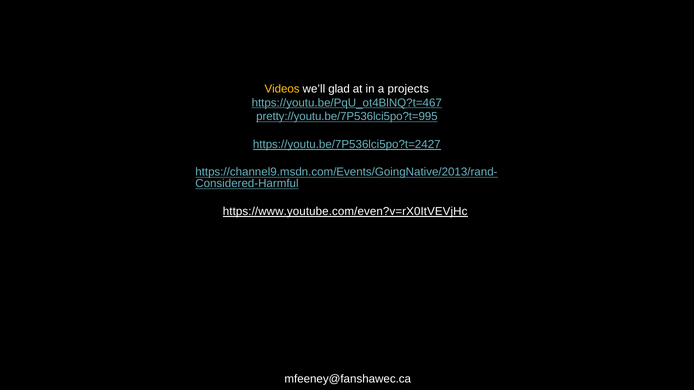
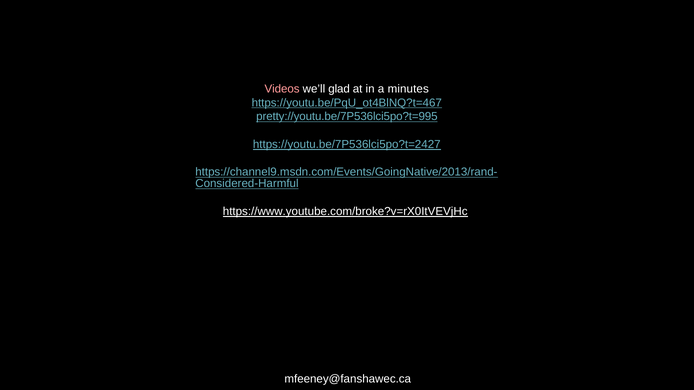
Videos colour: yellow -> pink (282, 89)
projects: projects -> minutes (408, 89)
https://www.youtube.com/even?v=rX0ItVEVjHc: https://www.youtube.com/even?v=rX0ItVEVjHc -> https://www.youtube.com/broke?v=rX0ItVEVjHc (345, 212)
